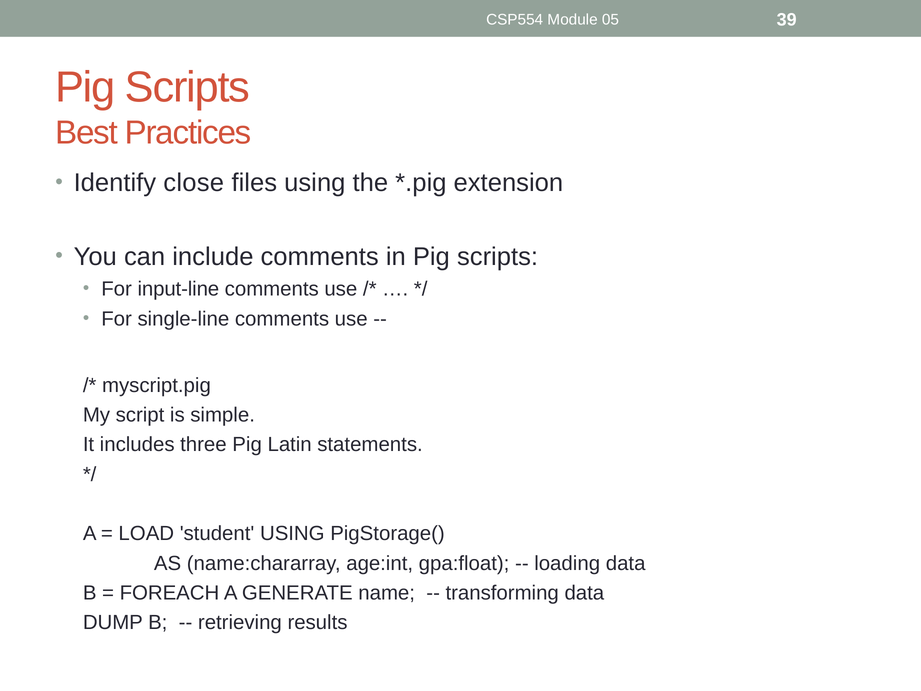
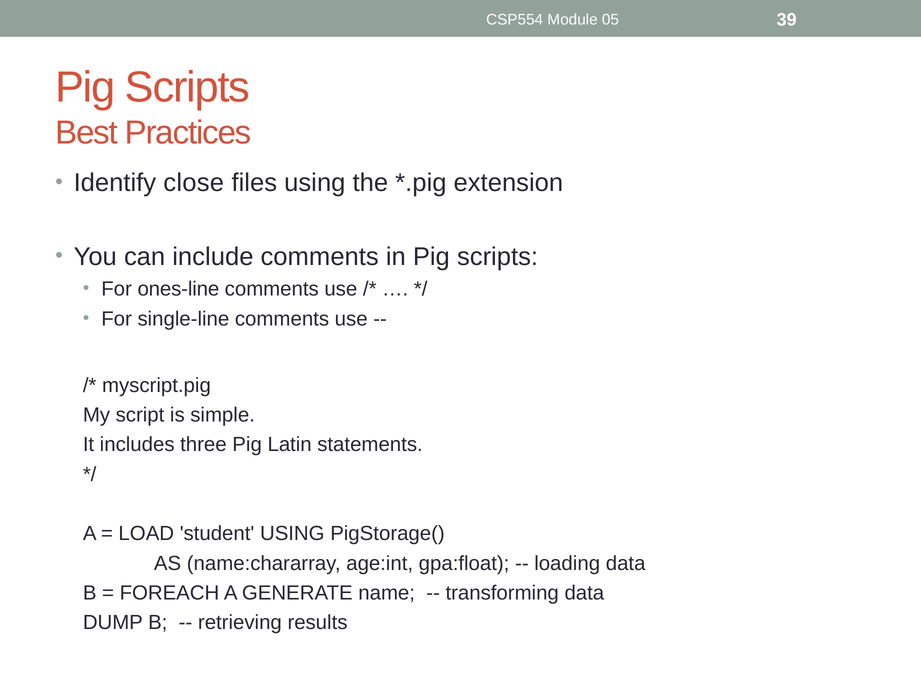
input-line: input-line -> ones-line (178, 289)
